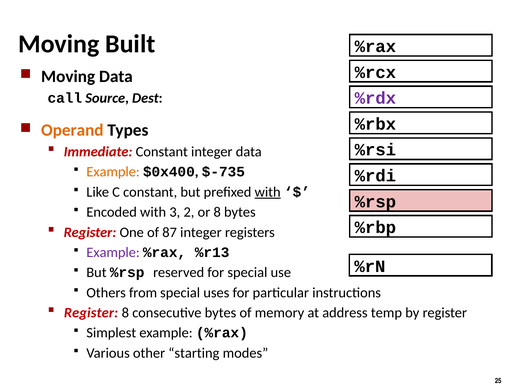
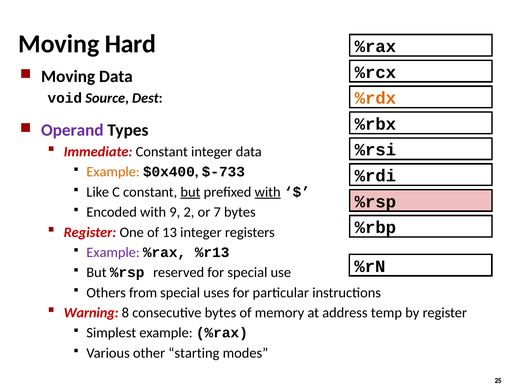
Built: Built -> Hard (130, 44)
%rdx colour: purple -> orange (375, 98)
call: call -> void (65, 98)
Operand colour: orange -> purple (72, 130)
$-735: $-735 -> $-733 (223, 172)
but underline: none -> present (190, 192)
3: 3 -> 9 (175, 212)
or 8: 8 -> 7 (217, 212)
87: 87 -> 13 (170, 233)
Register: Register -> Warning (91, 313)
